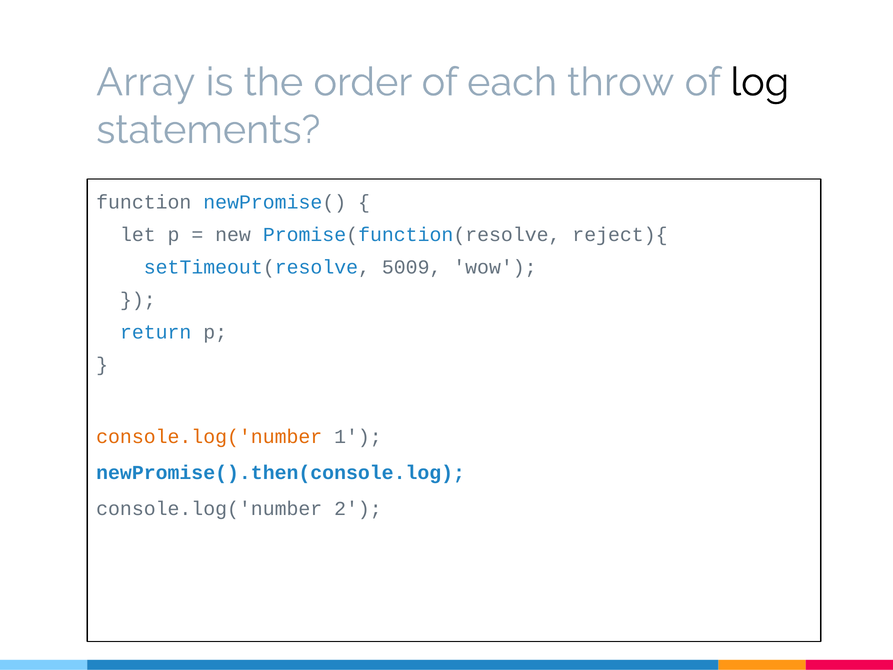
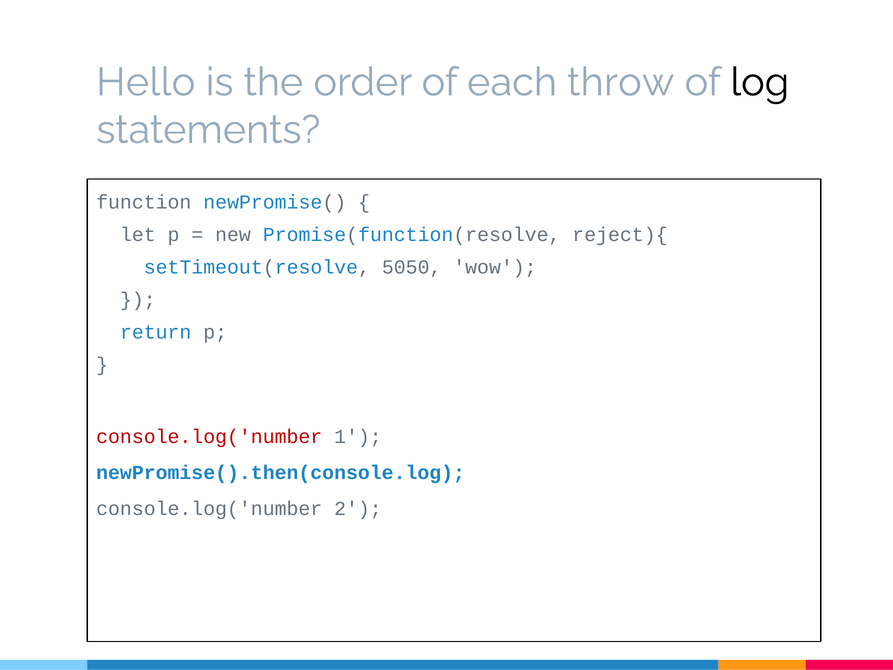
Array: Array -> Hello (146, 82)
5009: 5009 -> 5050 (412, 267)
console.log('number colour: orange -> red (209, 436)
